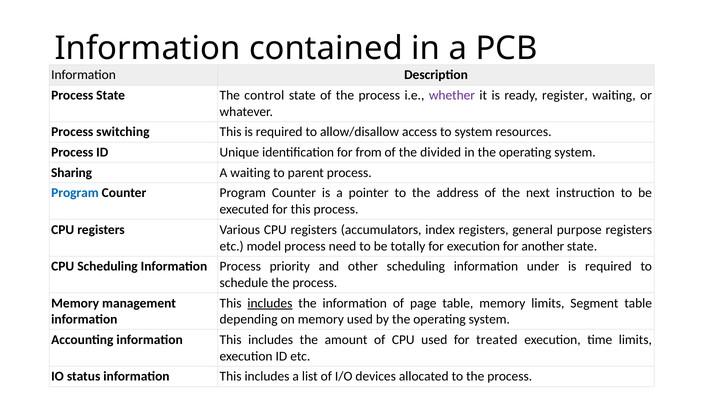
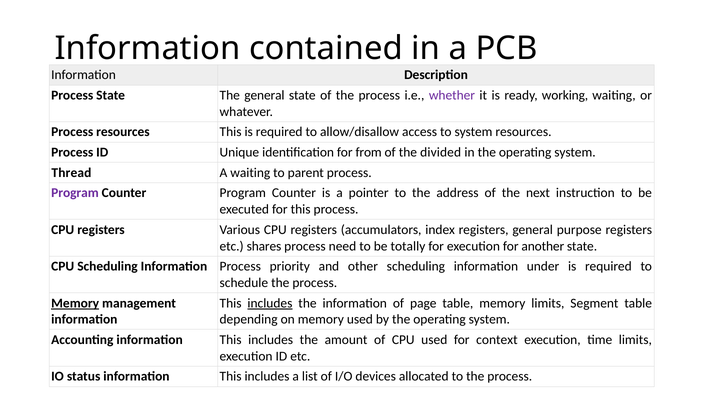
The control: control -> general (264, 95)
register: register -> working (565, 95)
Process switching: switching -> resources (123, 132)
Sharing: Sharing -> Thread (71, 173)
Program colour: blue -> purple (75, 193)
model: model -> shares (264, 246)
Memory underline: none -> present (75, 303)
treated: treated -> context (497, 340)
